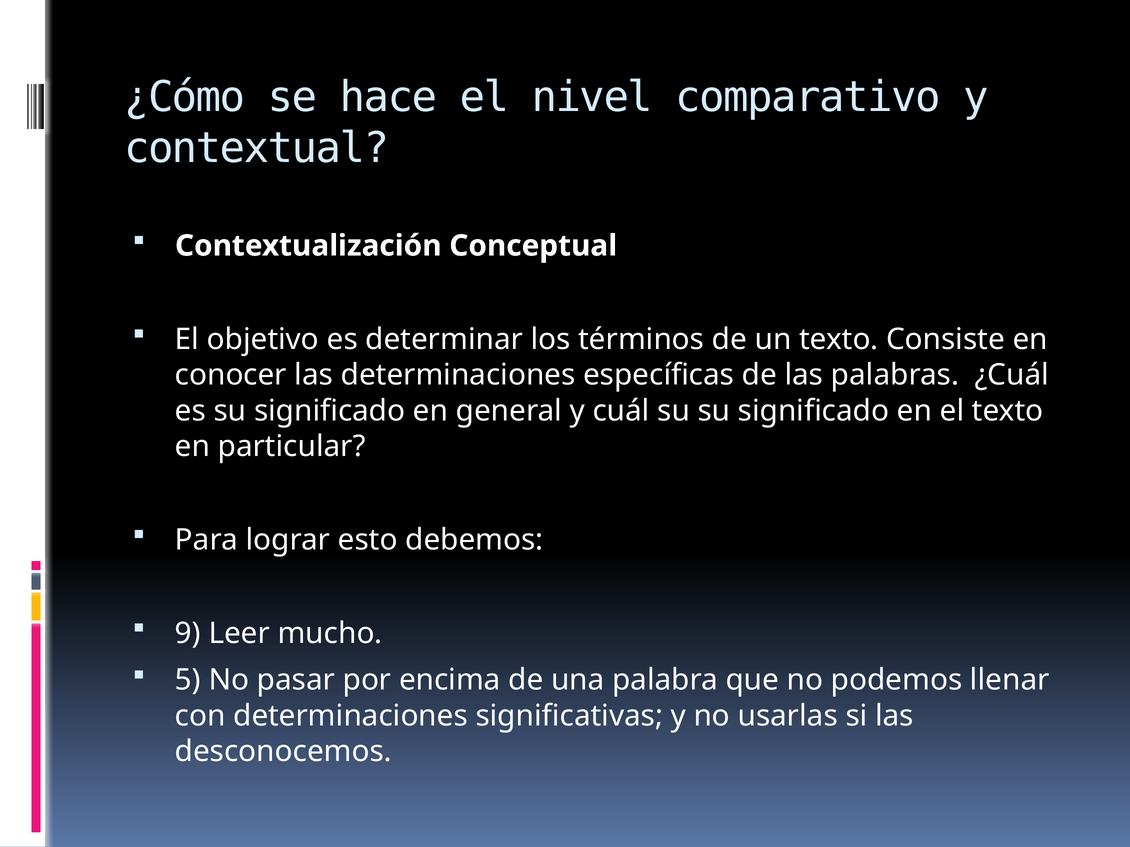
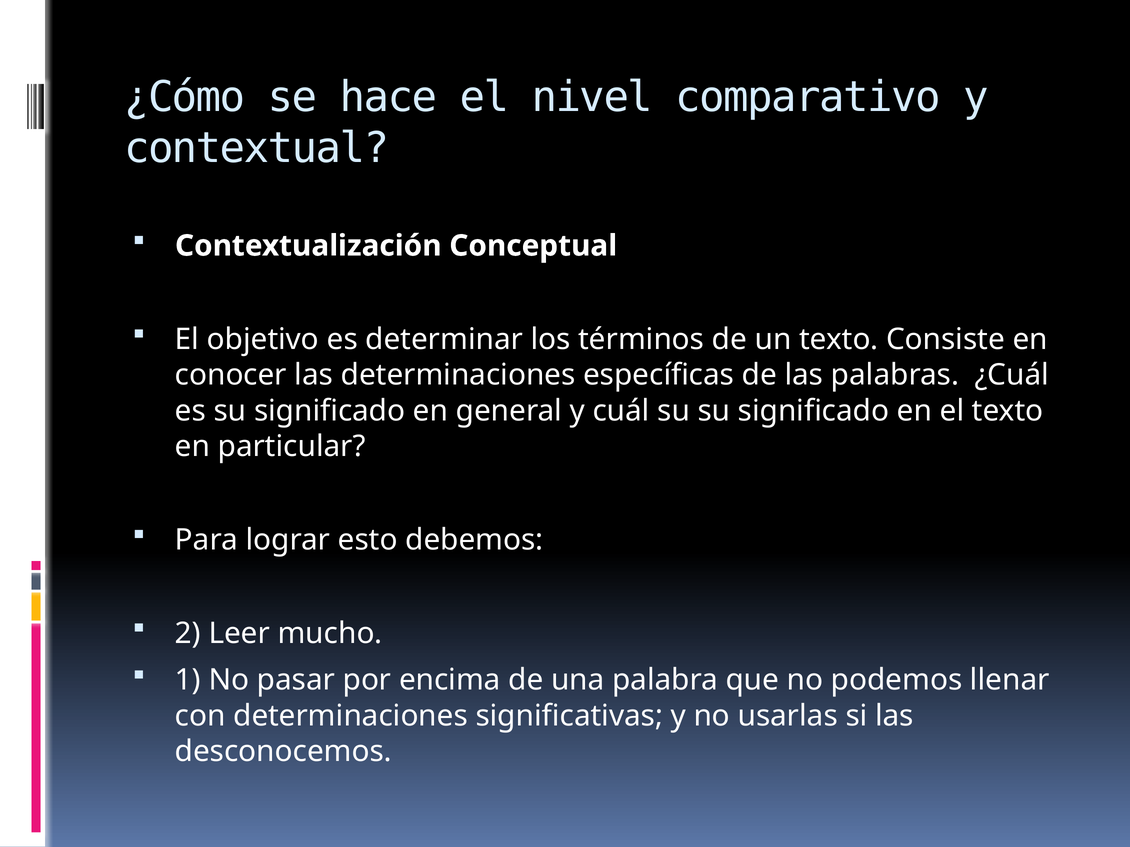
9: 9 -> 2 (188, 634)
5: 5 -> 1 (188, 681)
